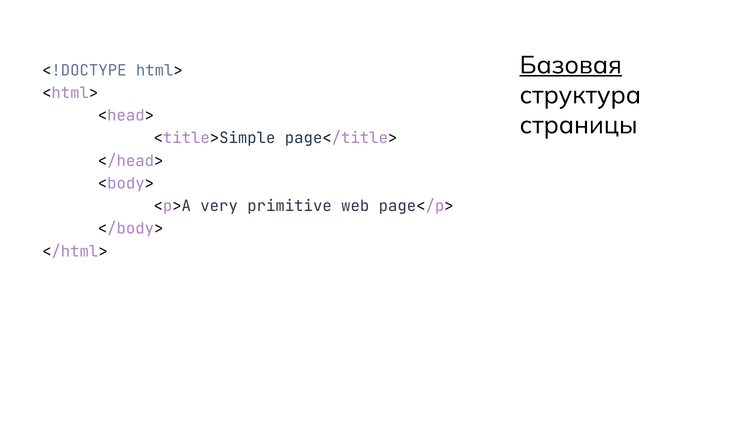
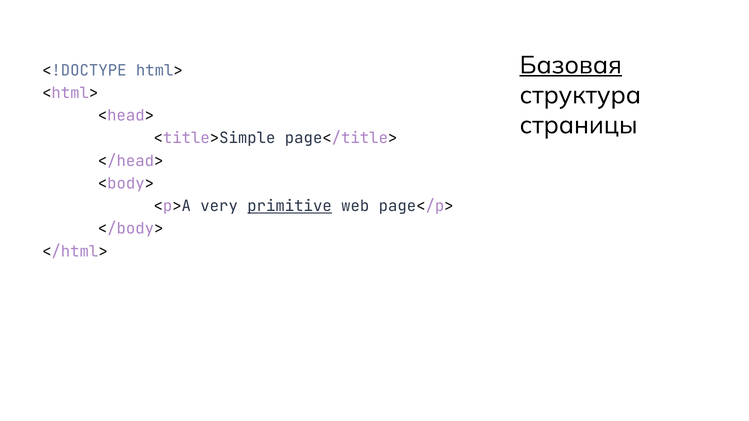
primitive underline: none -> present (290, 206)
